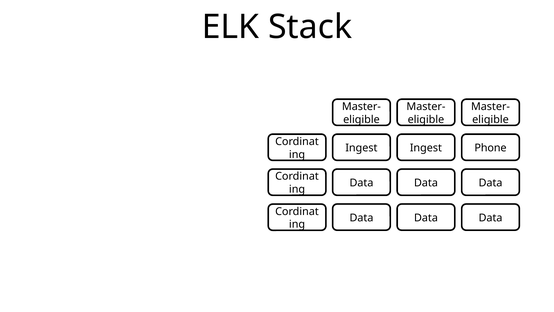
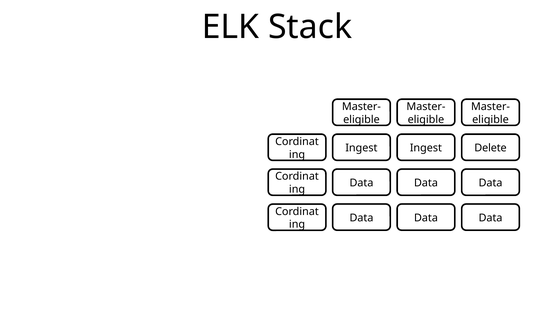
Phone: Phone -> Delete (491, 148)
